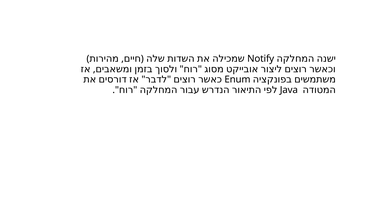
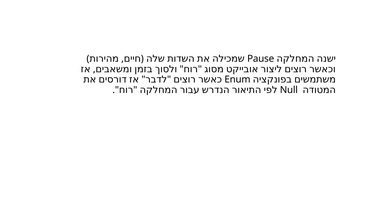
Notify: Notify -> Pause (261, 59)
Java: Java -> Null (289, 90)
